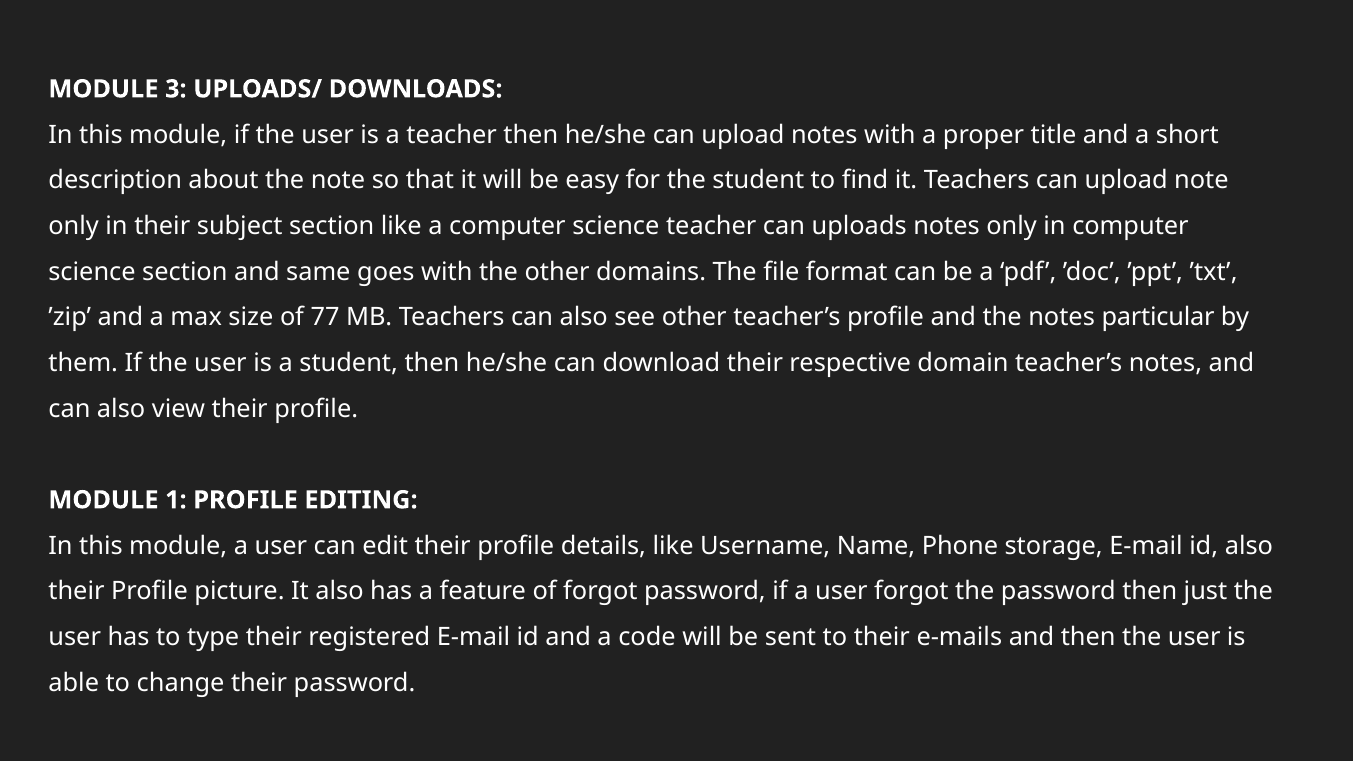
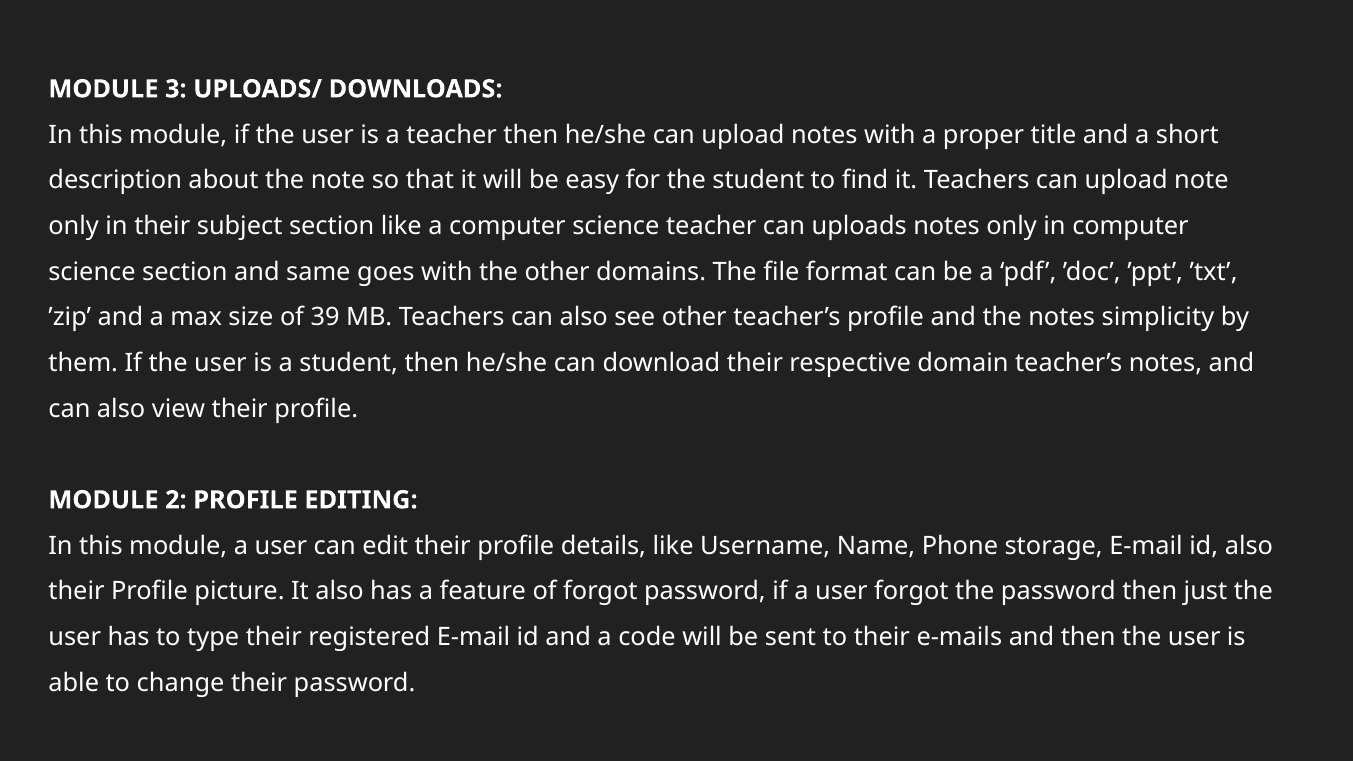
77: 77 -> 39 (325, 317)
particular: particular -> simplicity (1158, 317)
1: 1 -> 2 (176, 500)
